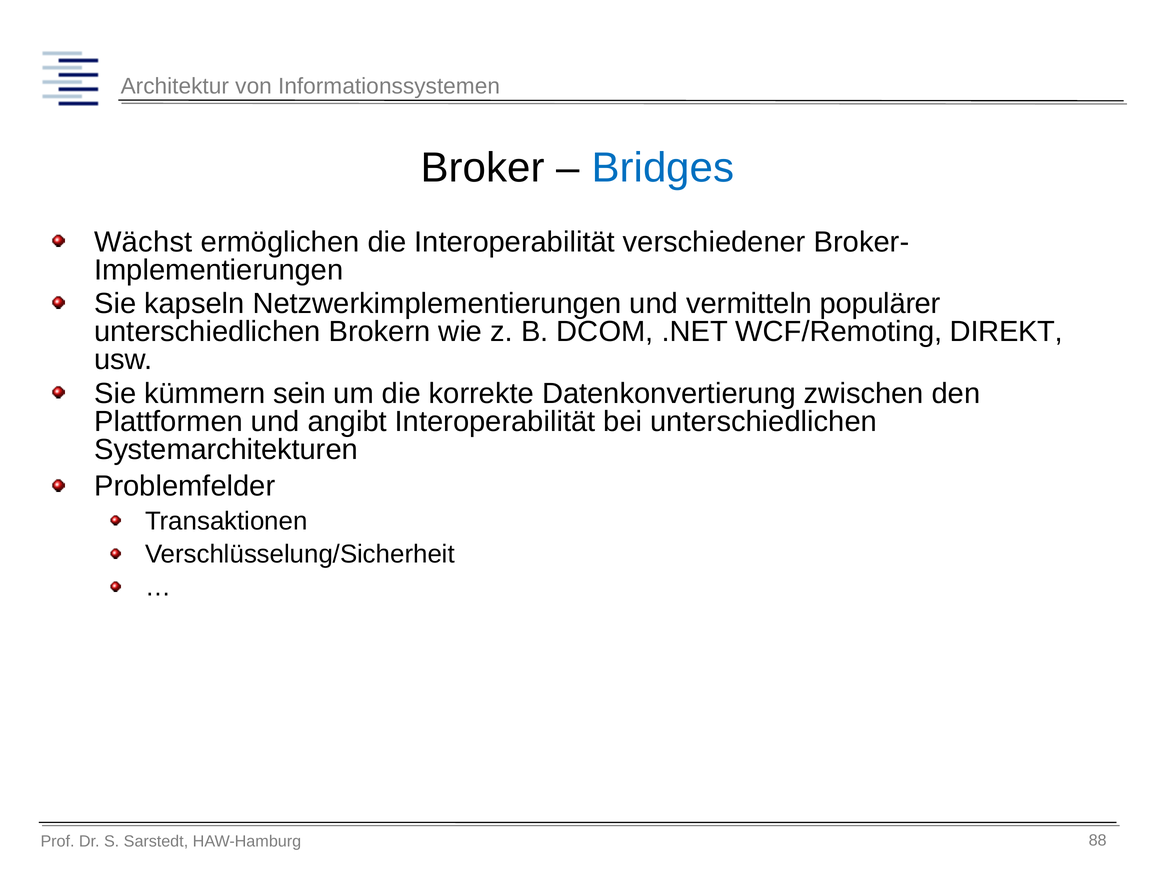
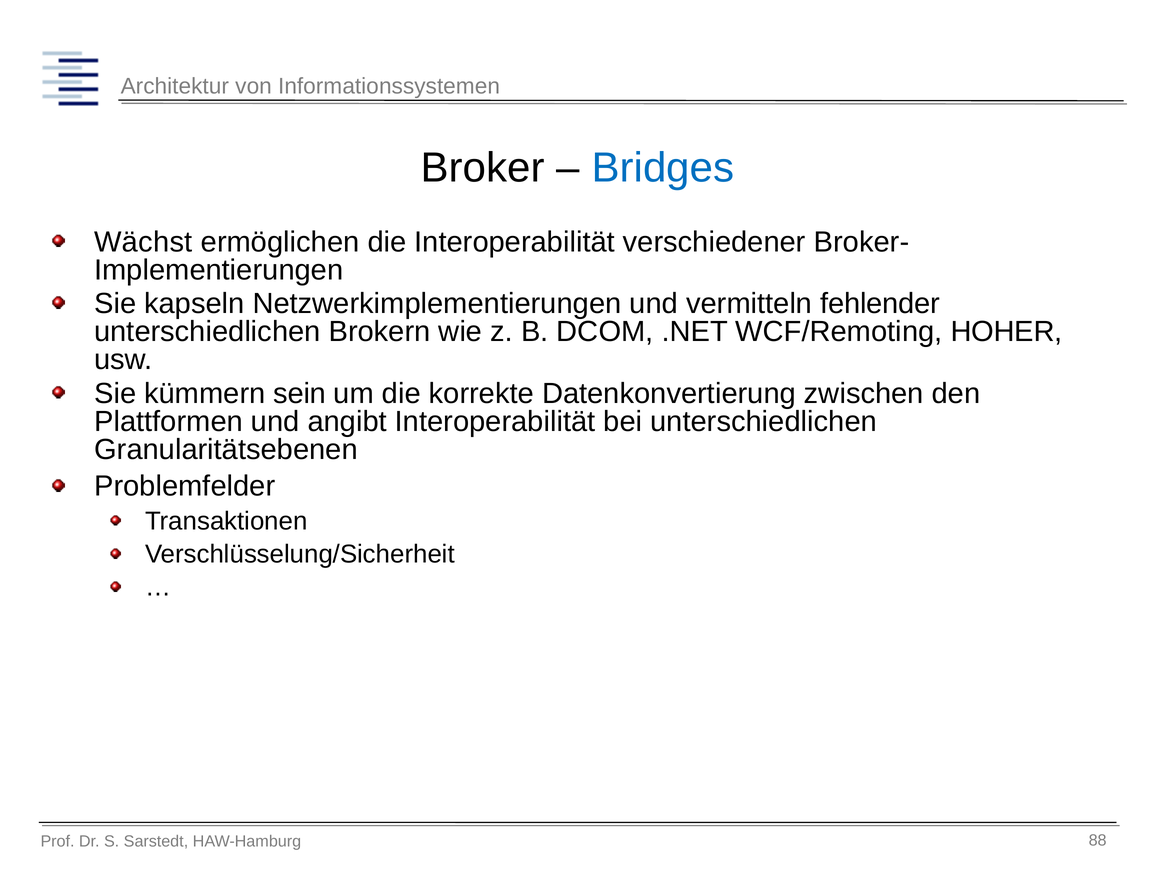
populärer: populärer -> fehlender (880, 304)
DIREKT: DIREKT -> HOHER (1006, 332)
Systemarchitekturen: Systemarchitekturen -> Granularitätsebenen (226, 449)
